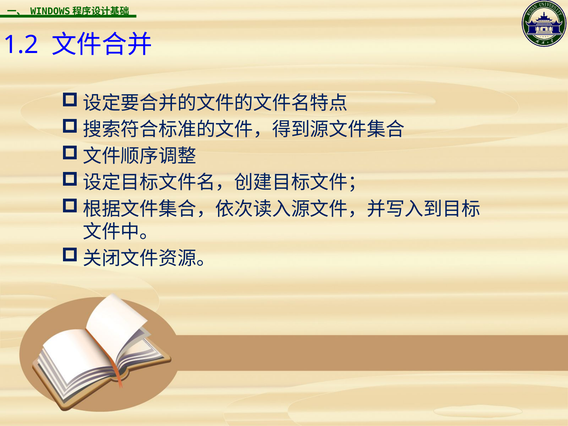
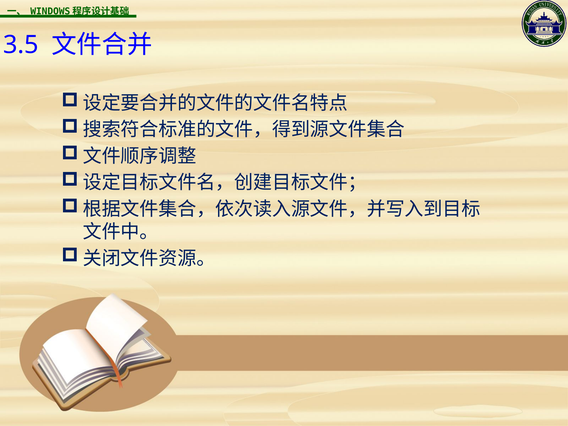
1.2: 1.2 -> 3.5 (21, 45)
